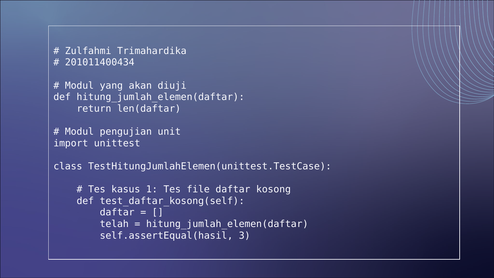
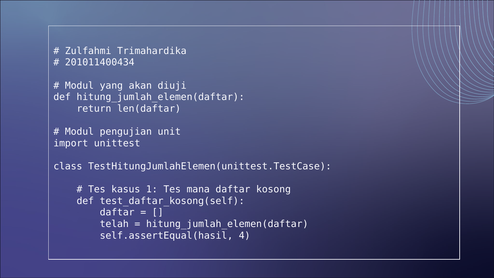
file: file -> mana (198, 189)
3: 3 -> 4 (245, 235)
